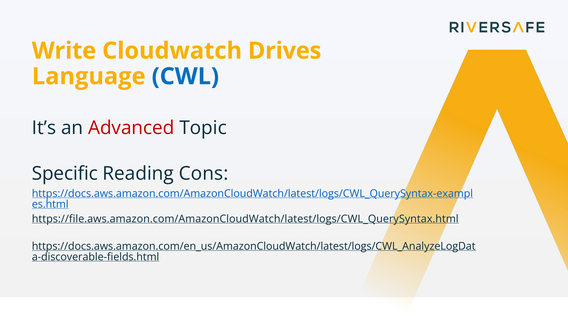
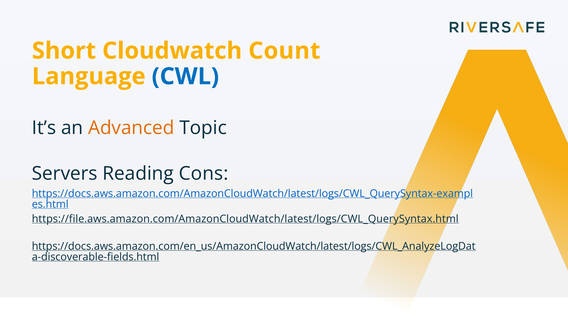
Write: Write -> Short (64, 51)
Drives: Drives -> Count (284, 51)
Advanced colour: red -> orange (131, 128)
Specific: Specific -> Servers (65, 173)
